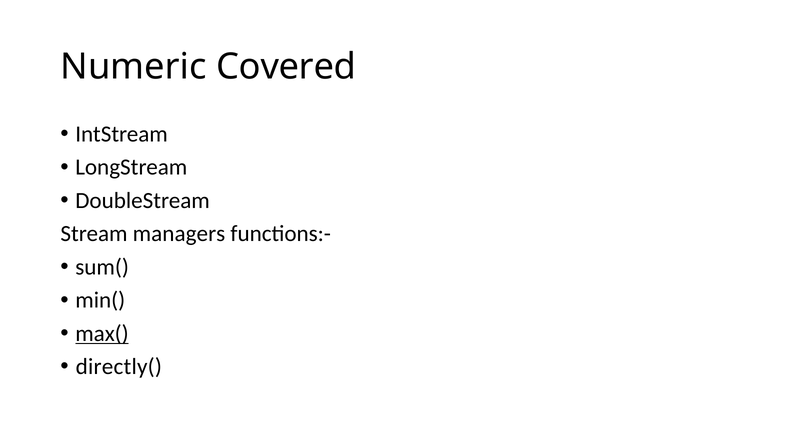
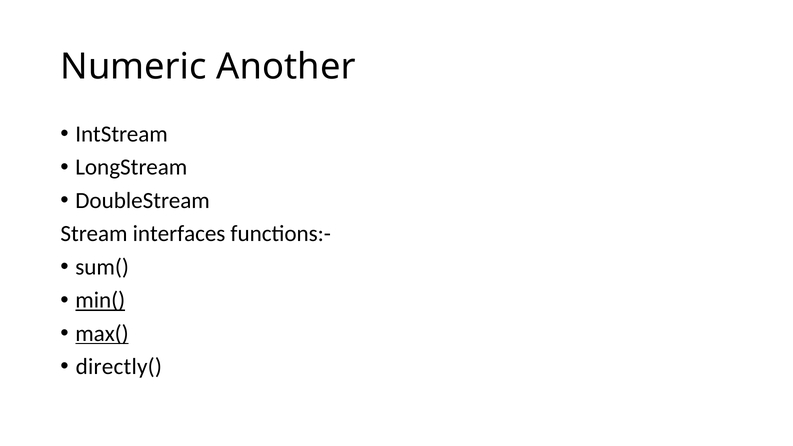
Covered: Covered -> Another (286, 67)
managers: managers -> interfaces (179, 234)
min( underline: none -> present (100, 300)
